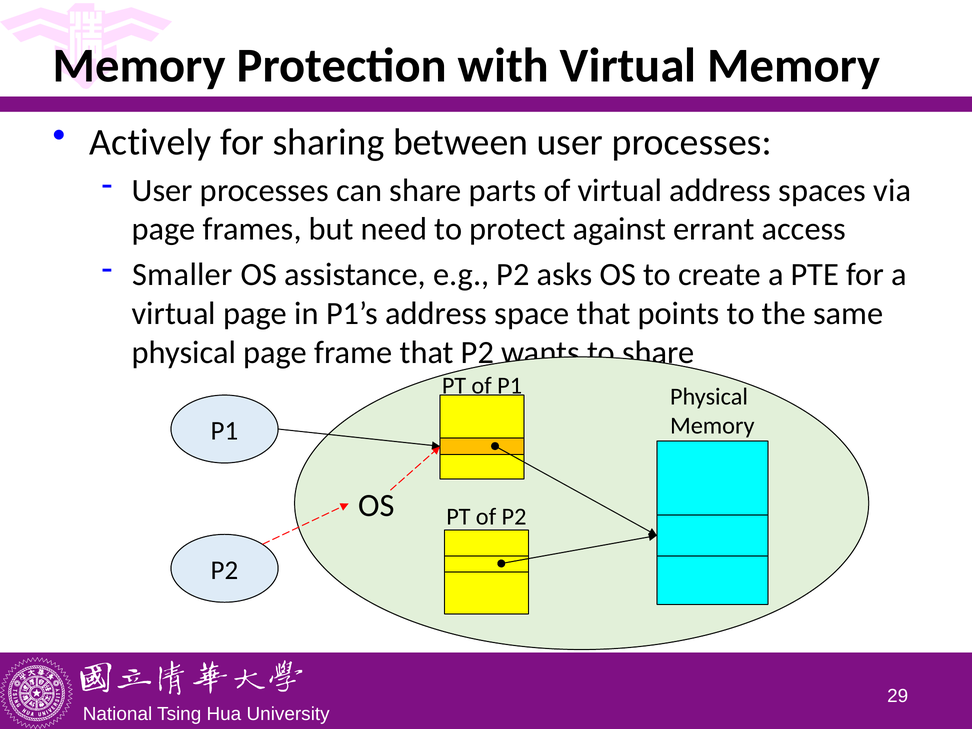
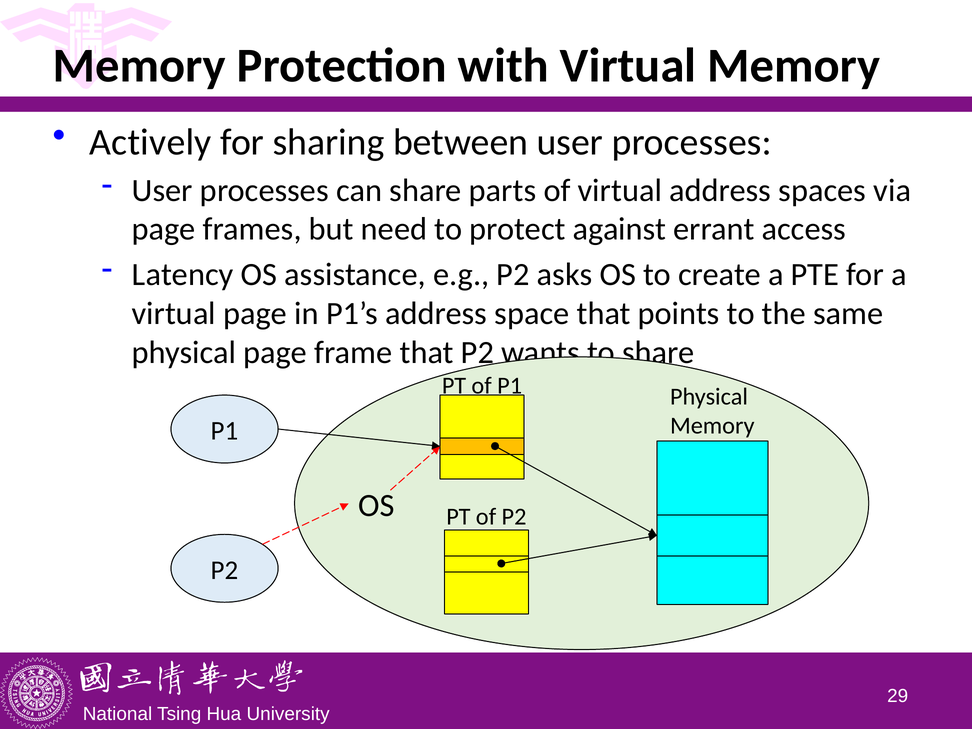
Smaller: Smaller -> Latency (183, 275)
